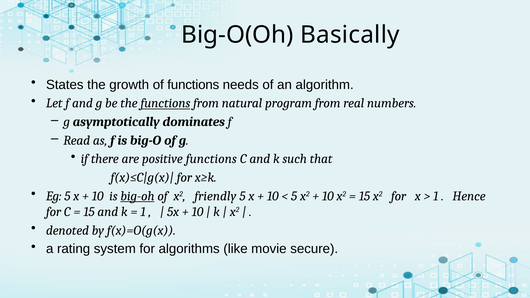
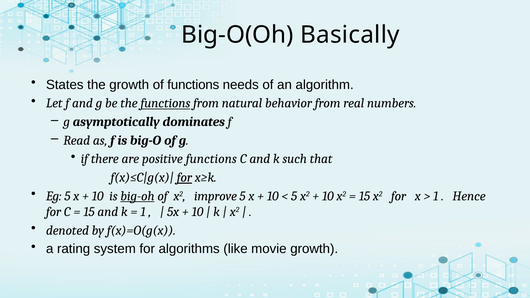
program: program -> behavior (289, 103)
for underline: none -> present (184, 178)
friendly: friendly -> improve (216, 196)
movie secure: secure -> growth (314, 249)
